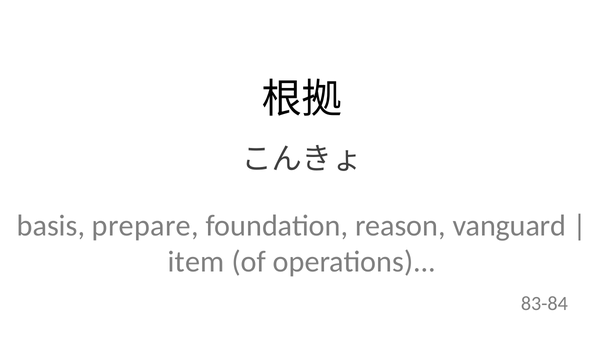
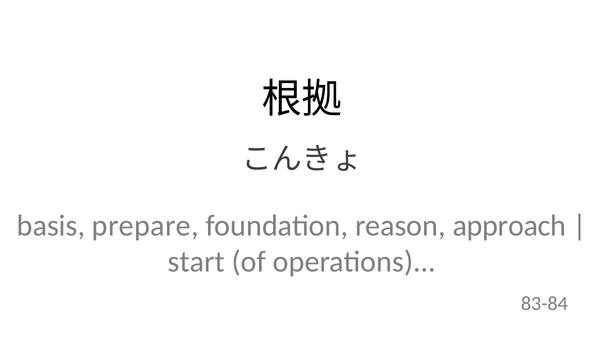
vanguard: vanguard -> approach (509, 226)
item: item -> start (196, 262)
